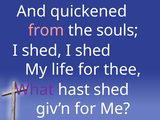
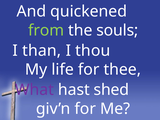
from colour: pink -> light green (46, 30)
shed: shed -> than (42, 51)
shed: shed -> thou (93, 51)
